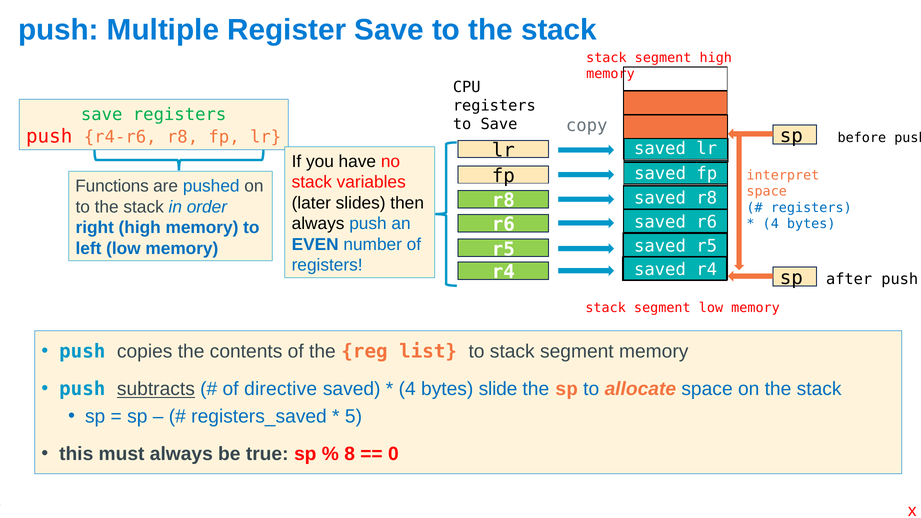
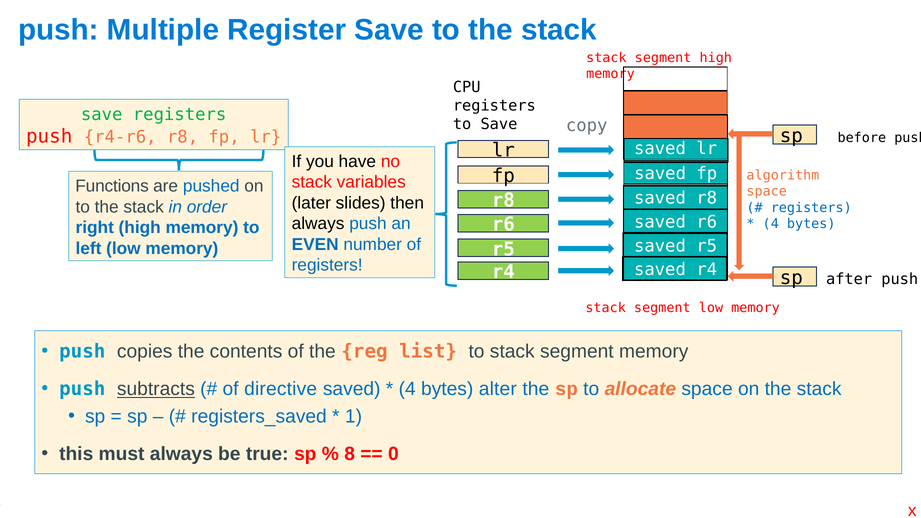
interpret: interpret -> algorithm (783, 175)
slide: slide -> alter (498, 389)
5: 5 -> 1 (353, 417)
